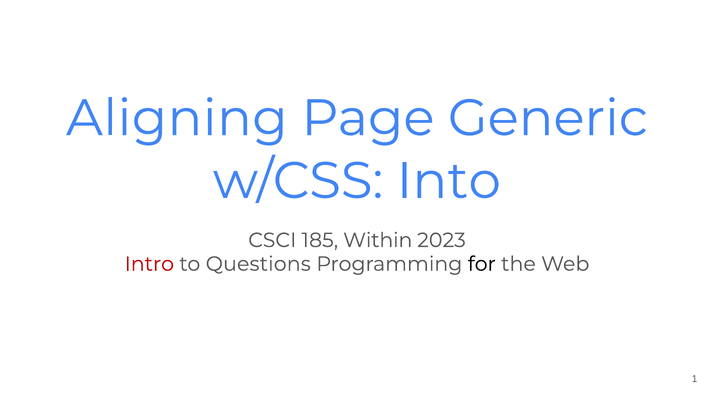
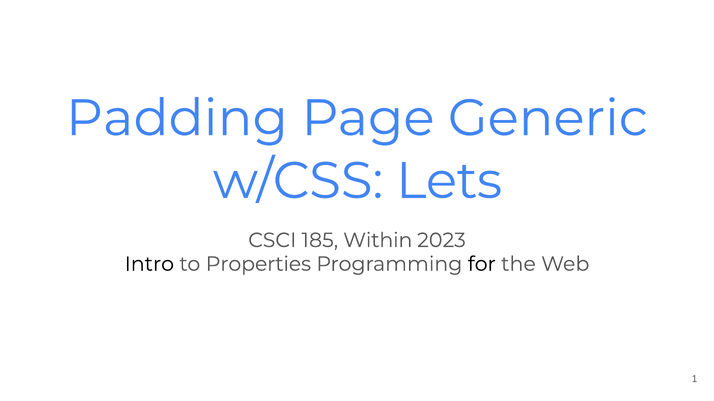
Aligning: Aligning -> Padding (177, 118)
Into: Into -> Lets (449, 181)
Intro colour: red -> black (149, 264)
Questions: Questions -> Properties (258, 264)
